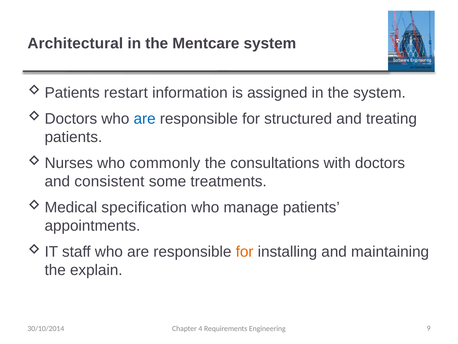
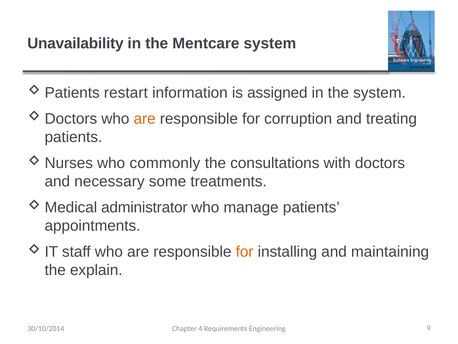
Architectural: Architectural -> Unavailability (75, 43)
are colour: blue -> orange (145, 119)
structured: structured -> corruption (298, 119)
consistent: consistent -> necessary (109, 181)
specification: specification -> administrator (144, 207)
